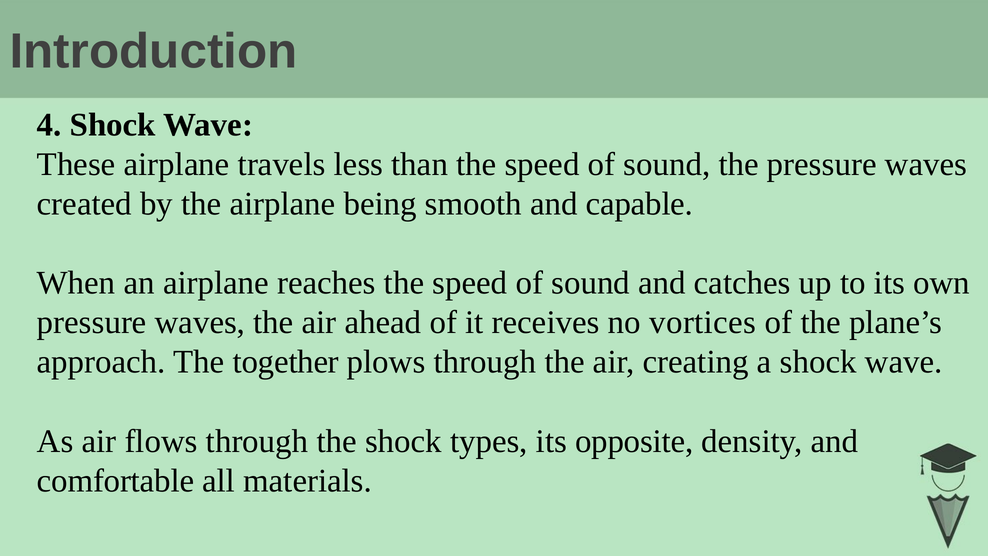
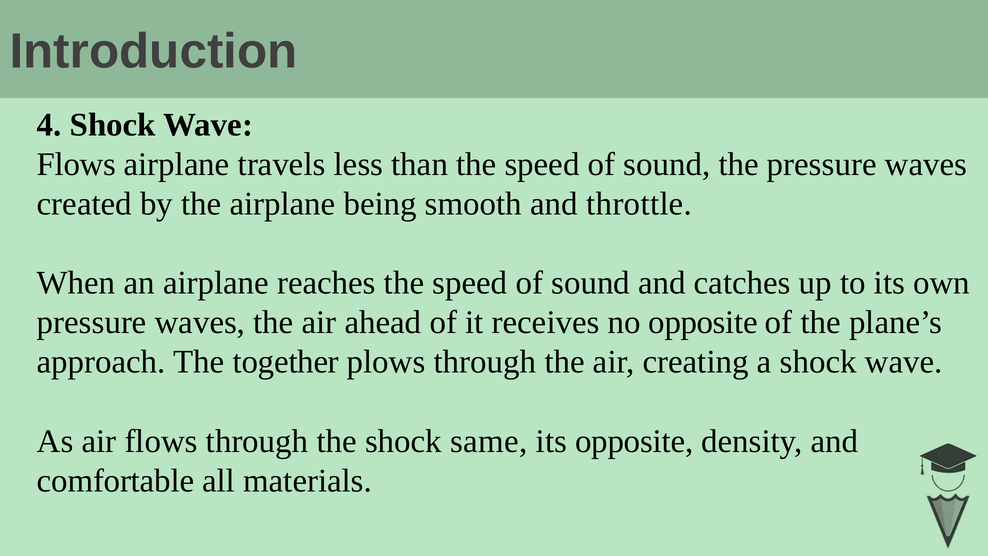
These: These -> Flows (76, 164)
capable: capable -> throttle (639, 204)
no vortices: vortices -> opposite (703, 322)
types: types -> same (489, 441)
